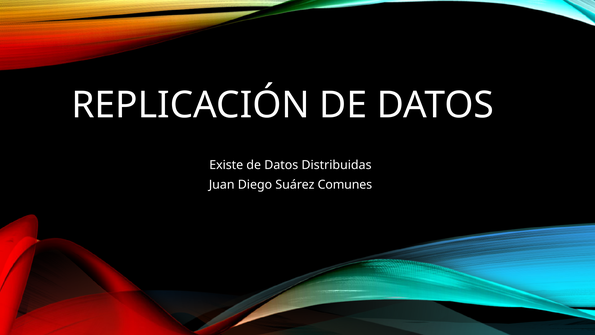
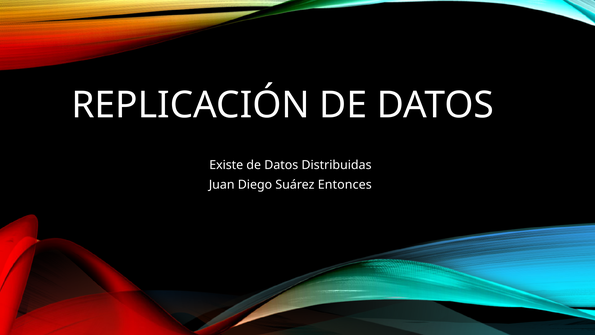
Comunes: Comunes -> Entonces (345, 184)
